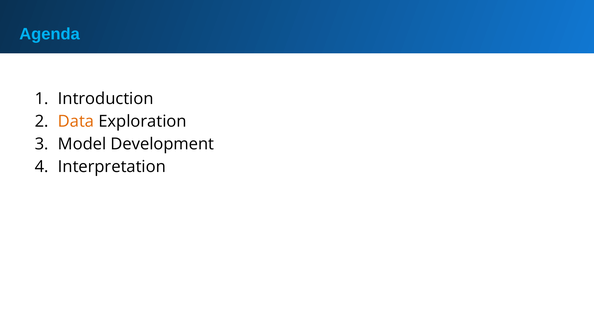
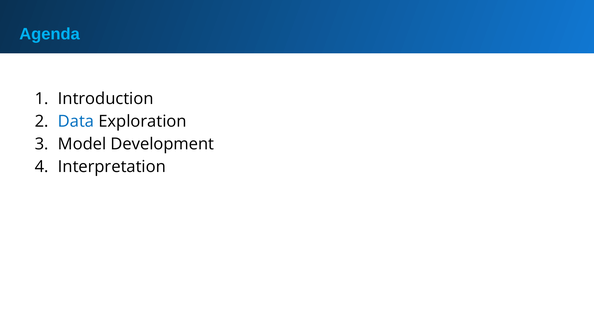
Data colour: orange -> blue (76, 121)
